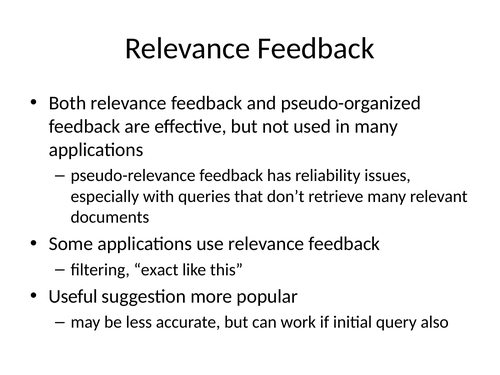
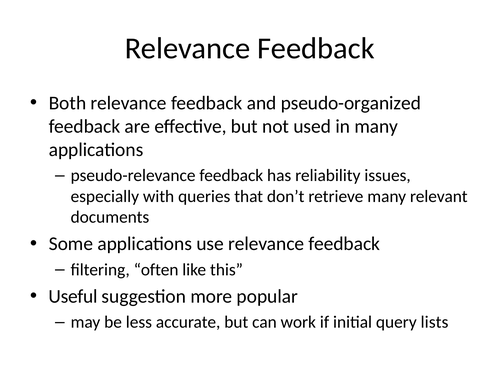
exact: exact -> often (156, 270)
also: also -> lists (435, 322)
